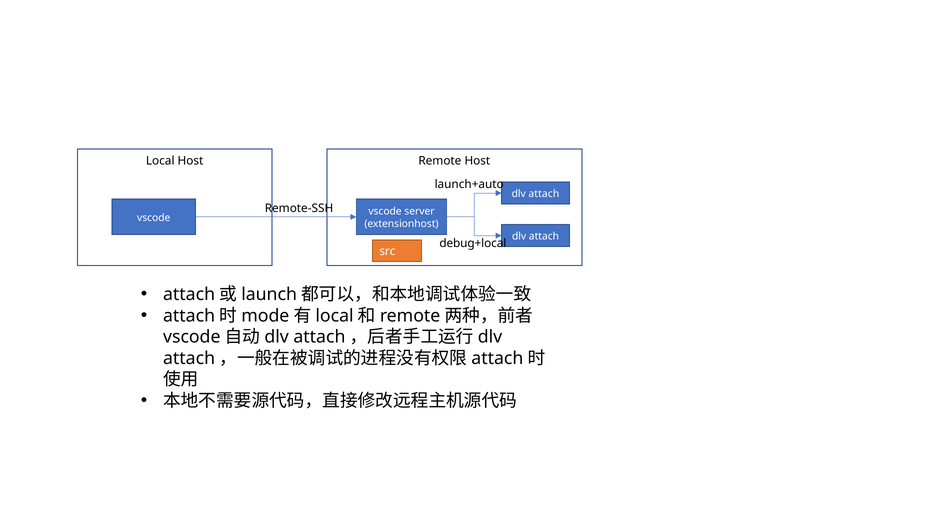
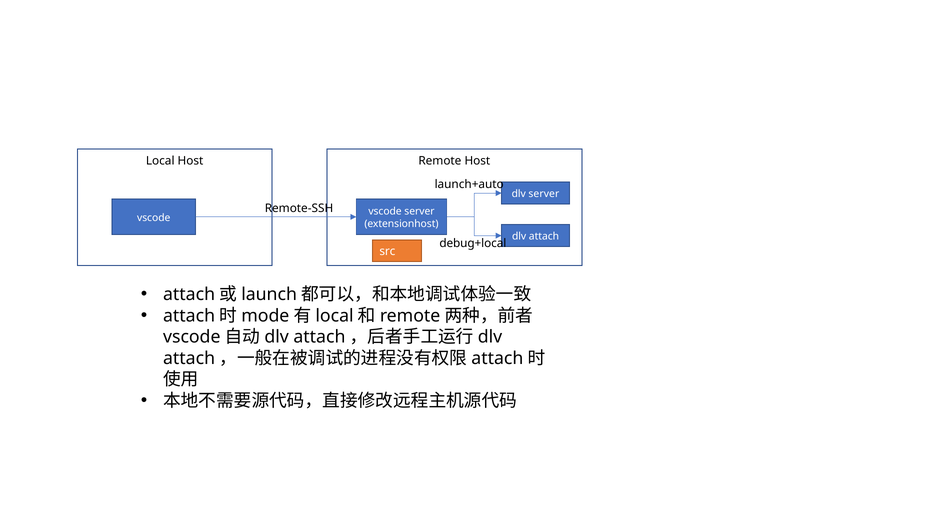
attach: attach -> server (544, 194)
